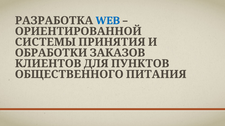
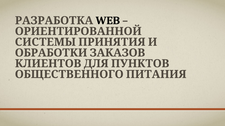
WEB colour: blue -> black (108, 21)
